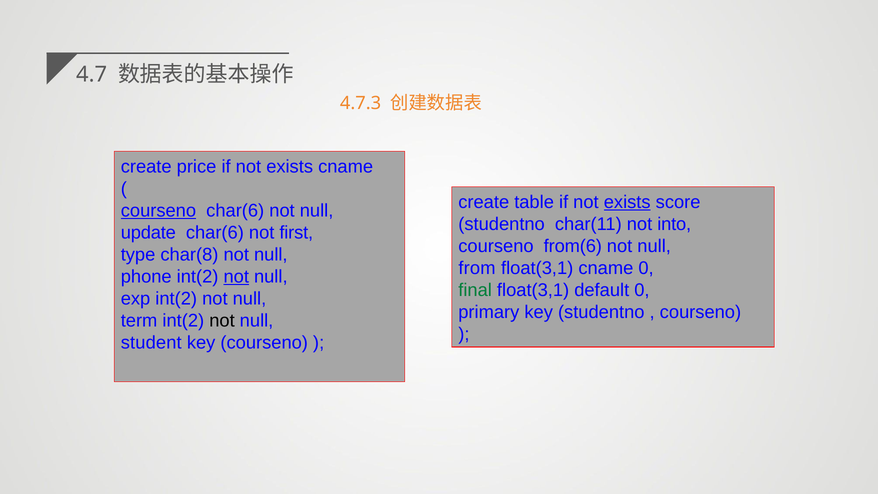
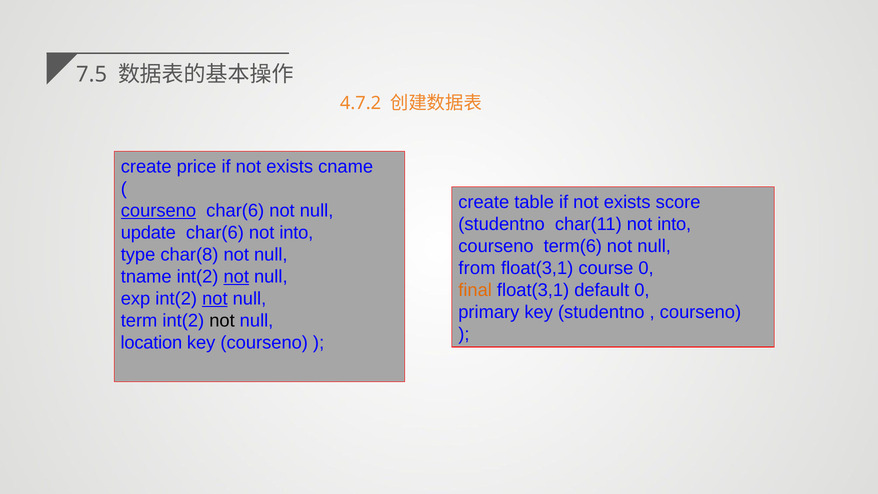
4.7: 4.7 -> 7.5 (92, 75)
4.7.3: 4.7.3 -> 4.7.2 (361, 103)
exists underline: present -> none (627, 202)
char(6 not first: first -> into (296, 233)
from(6: from(6 -> term(6 (573, 246)
float(3,1 cname: cname -> course (606, 268)
phone: phone -> tname (146, 277)
final colour: green -> orange (475, 290)
not underline: none -> present (215, 299)
student: student -> location (151, 342)
